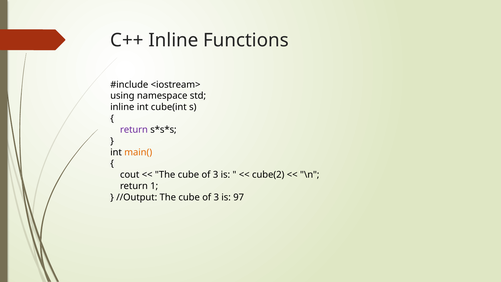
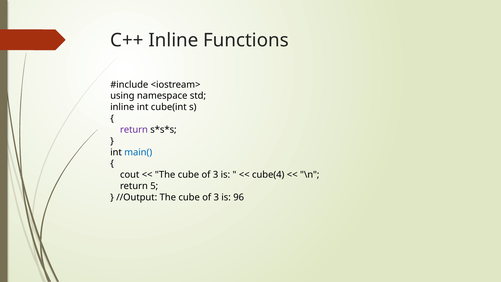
main( colour: orange -> blue (138, 152)
cube(2: cube(2 -> cube(4 (268, 175)
1: 1 -> 5 (154, 186)
97: 97 -> 96 (239, 197)
